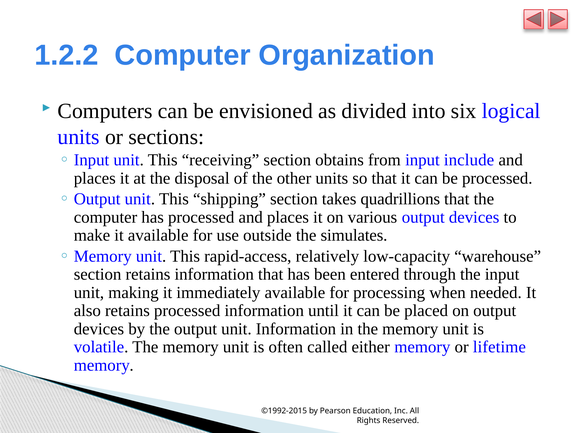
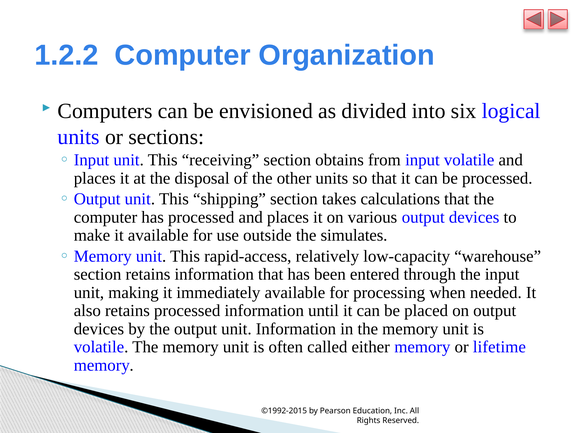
input include: include -> volatile (469, 160)
quadrillions: quadrillions -> calculations (400, 199)
